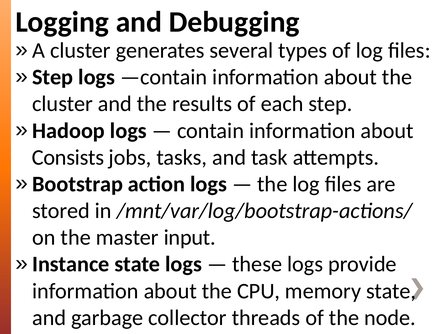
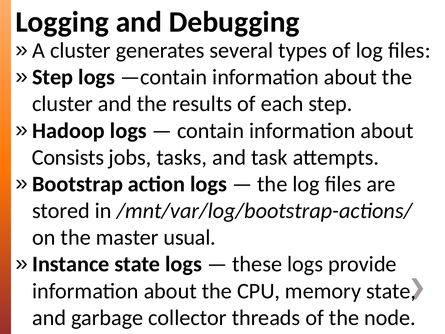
input: input -> usual (190, 237)
